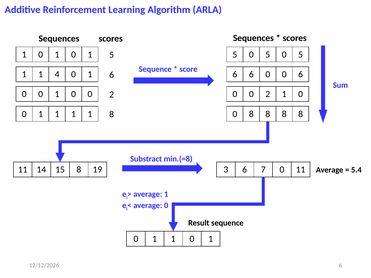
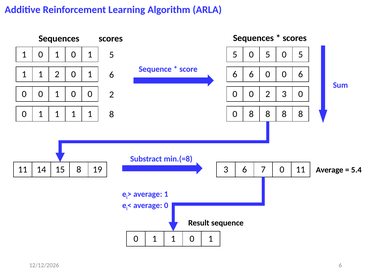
1 4: 4 -> 2 (57, 74)
2 1: 1 -> 3 (284, 94)
